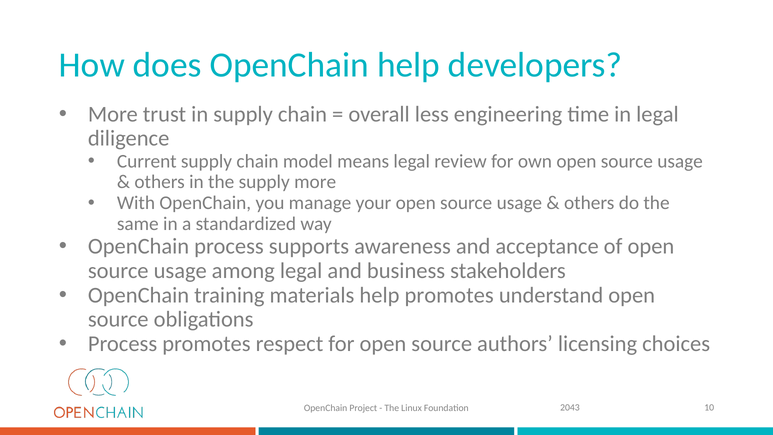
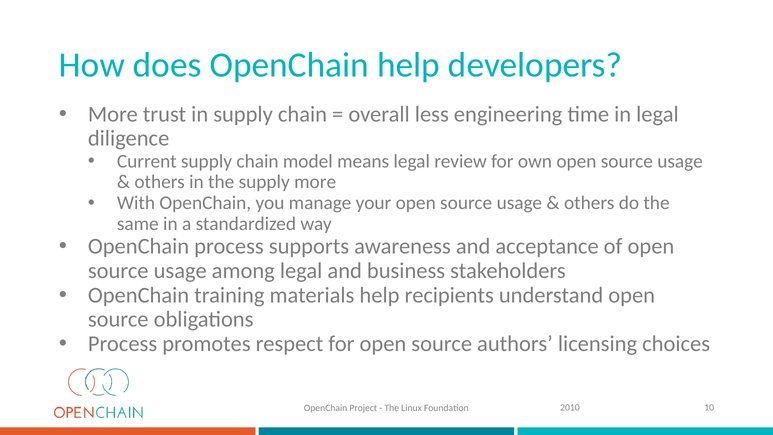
help promotes: promotes -> recipients (449, 295)
2043: 2043 -> 2010 (570, 408)
